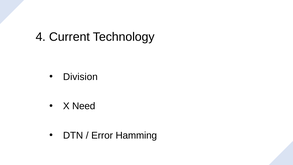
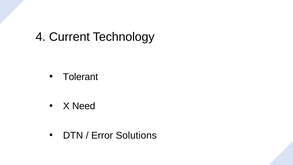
Division: Division -> Tolerant (80, 77)
Hamming: Hamming -> Solutions (136, 135)
